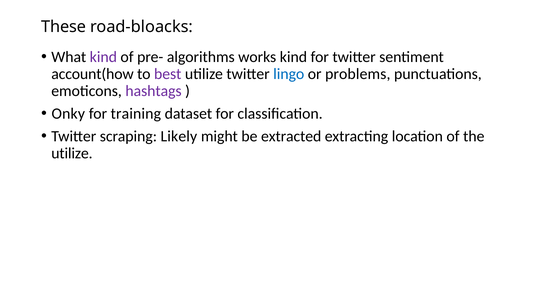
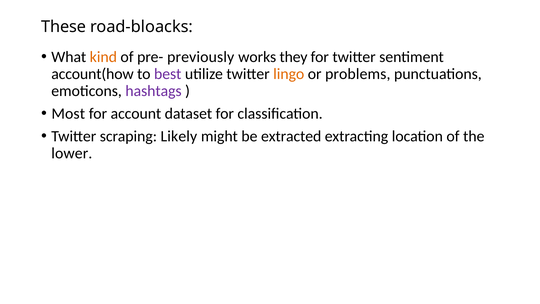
kind colour: purple -> orange (103, 57)
algorithms: algorithms -> previously (201, 57)
works kind: kind -> they (294, 57)
lingo colour: blue -> orange (289, 74)
Onky: Onky -> Most (68, 114)
training: training -> account (136, 114)
utilize: utilize -> lower (72, 153)
